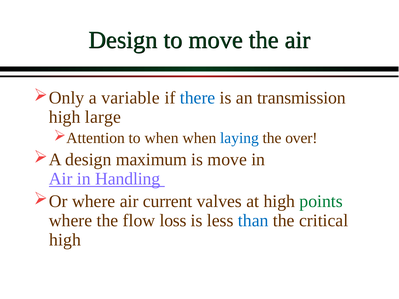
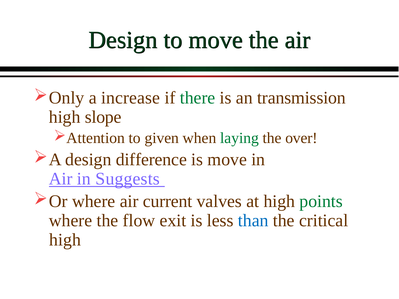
variable: variable -> increase (131, 98)
there colour: blue -> green (198, 98)
large: large -> slope (103, 117)
to when: when -> given (162, 138)
laying colour: blue -> green (239, 138)
maximum: maximum -> difference (151, 160)
Handling: Handling -> Suggests (128, 179)
loss: loss -> exit (173, 221)
